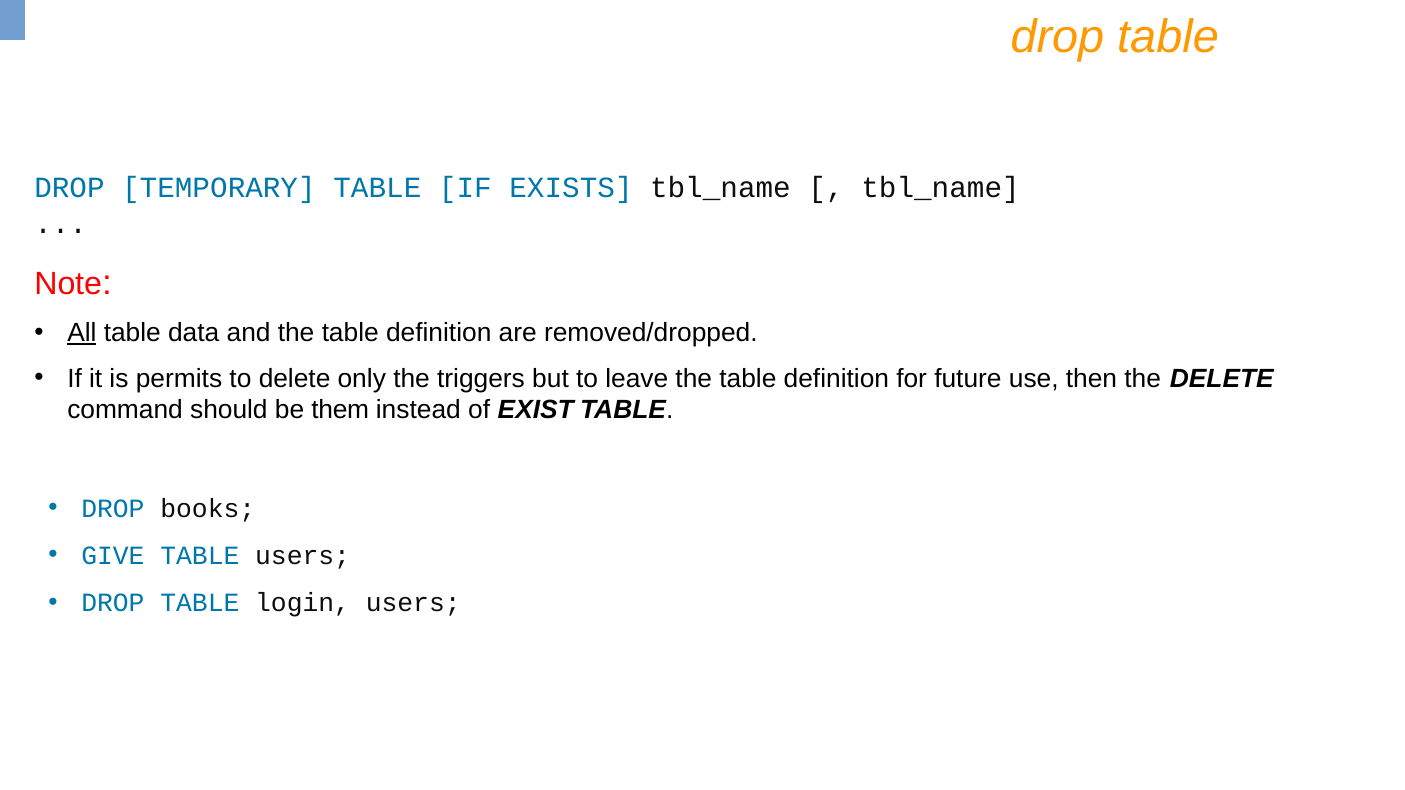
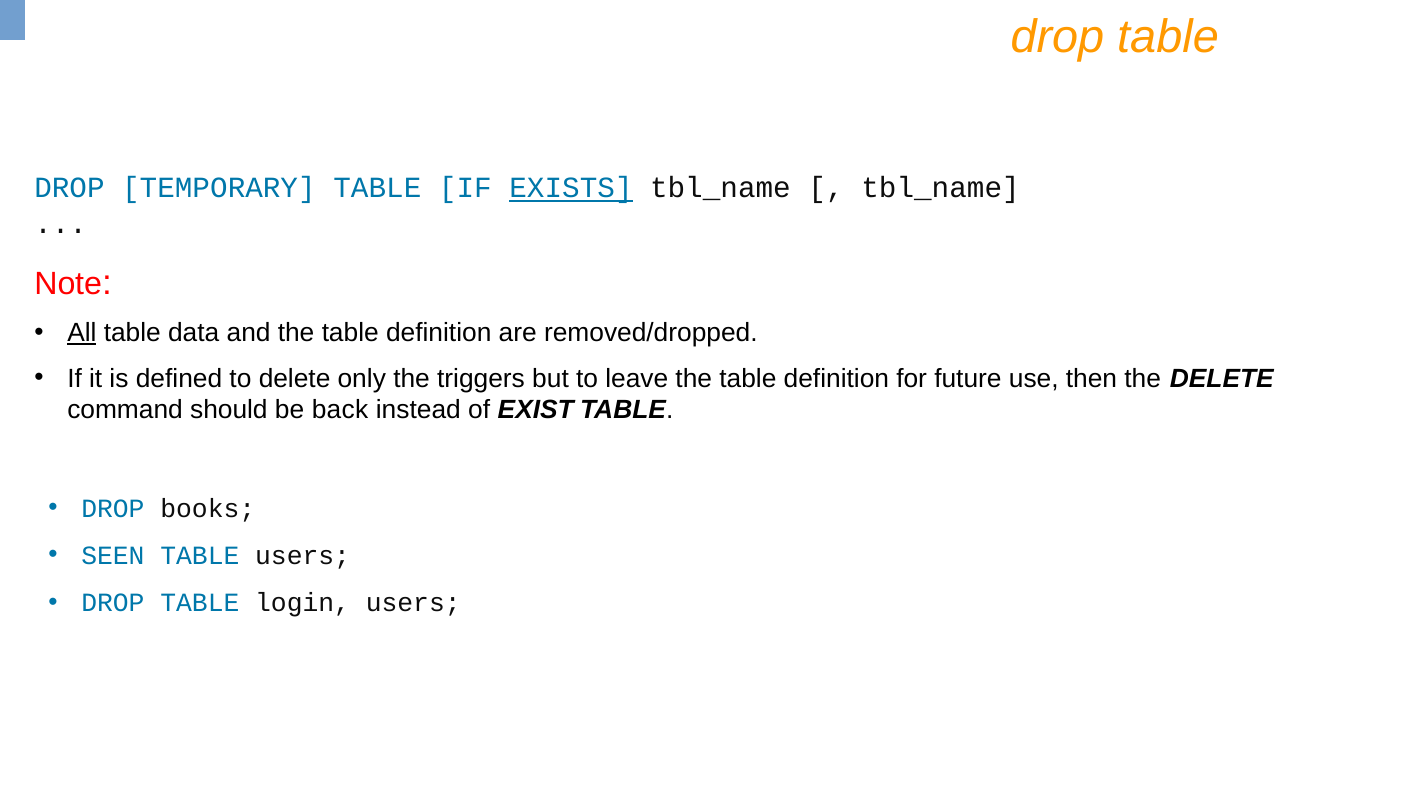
EXISTS underline: none -> present (571, 188)
permits: permits -> defined (179, 379)
them: them -> back (340, 410)
GIVE: GIVE -> SEEN (113, 556)
